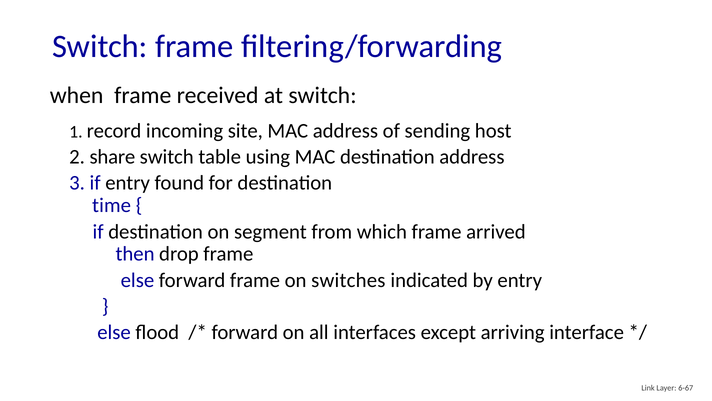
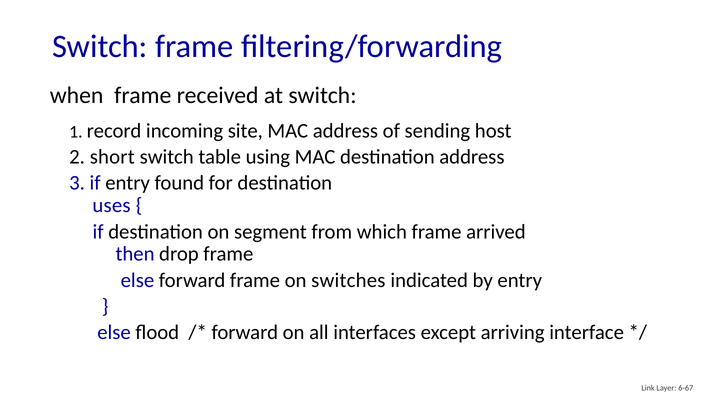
share: share -> short (112, 157)
time: time -> uses (112, 205)
